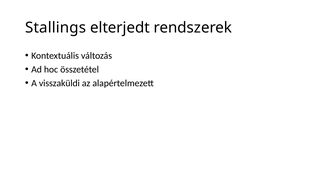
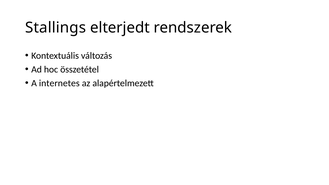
visszaküldi: visszaküldi -> internetes (59, 83)
